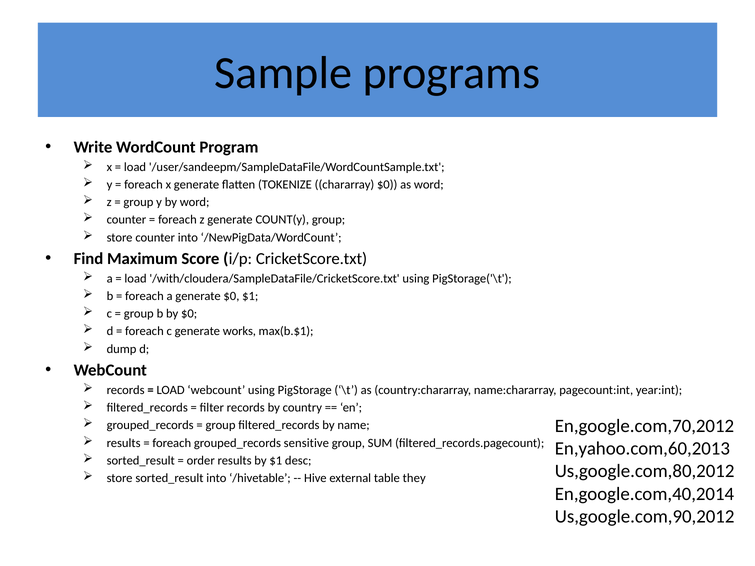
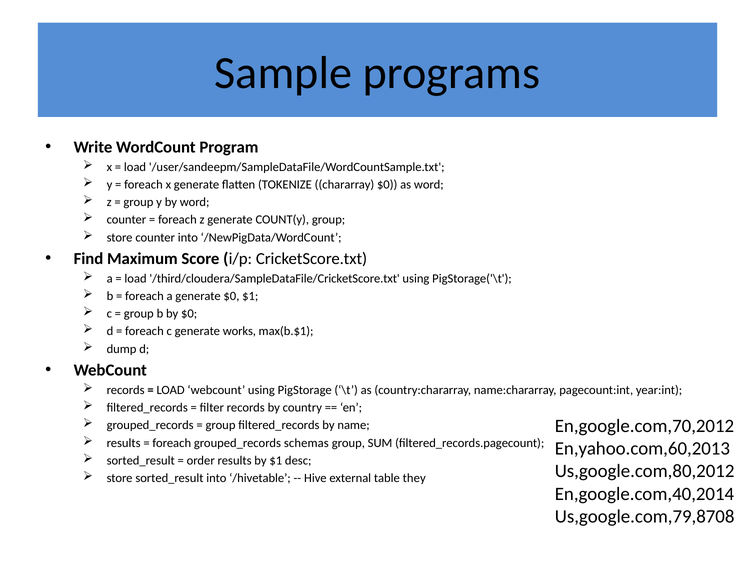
/with/cloudera/SampleDataFile/CricketScore.txt: /with/cloudera/SampleDataFile/CricketScore.txt -> /third/cloudera/SampleDataFile/CricketScore.txt (275, 279)
sensitive: sensitive -> schemas (306, 443)
Us,google.com,90,2012: Us,google.com,90,2012 -> Us,google.com,79,8708 (645, 517)
